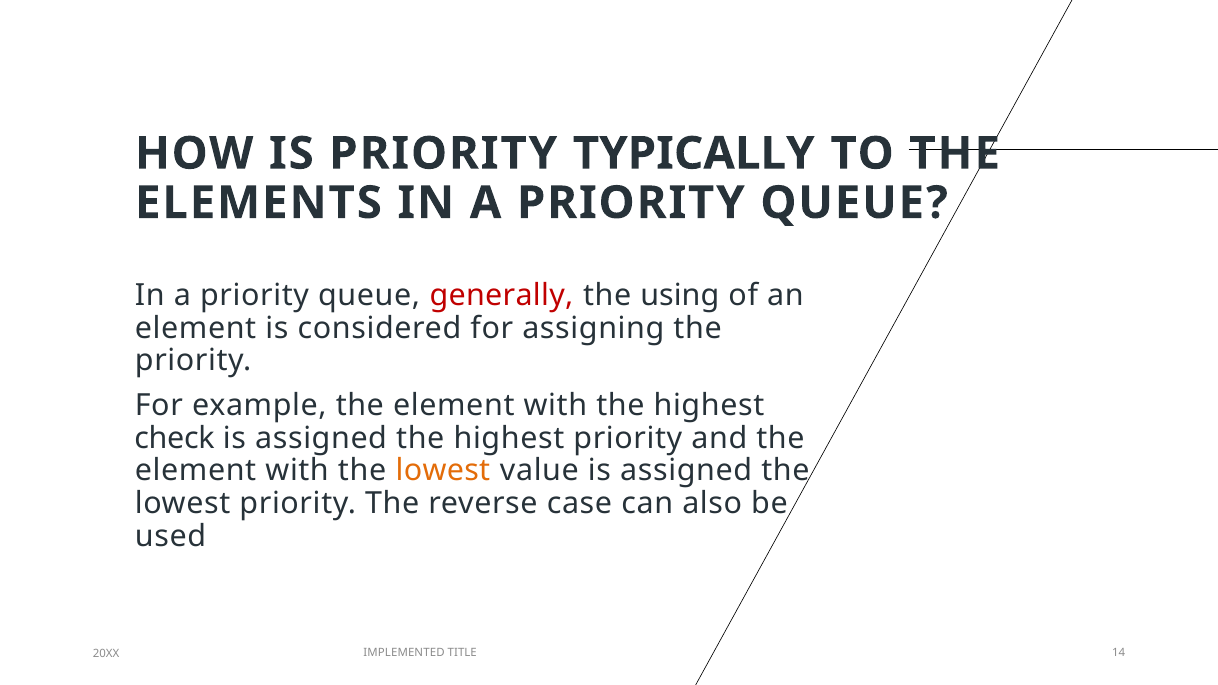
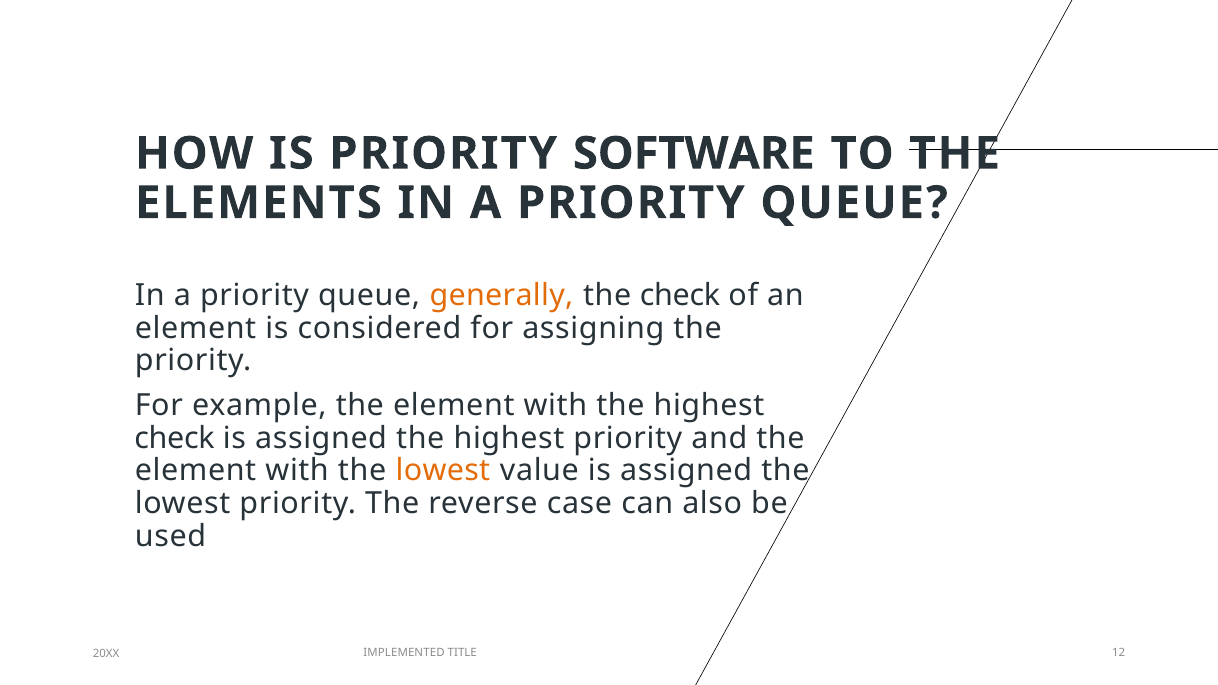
TYPICALLY: TYPICALLY -> SOFTWARE (694, 154)
generally colour: red -> orange (501, 295)
the using: using -> check (680, 295)
14: 14 -> 12 (1119, 653)
